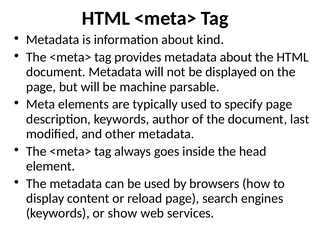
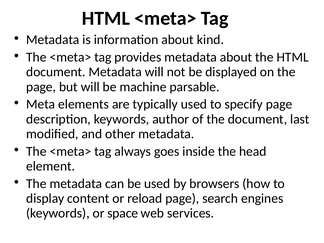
show: show -> space (123, 213)
